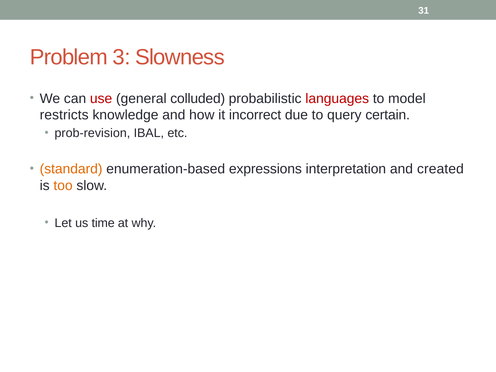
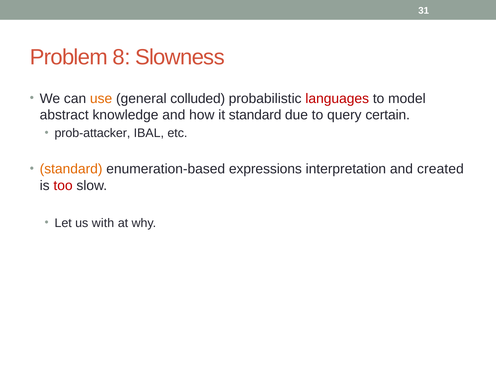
3: 3 -> 8 (122, 57)
use colour: red -> orange (101, 99)
restricts: restricts -> abstract (64, 115)
it incorrect: incorrect -> standard (255, 115)
prob-revision: prob-revision -> prob-attacker (92, 133)
too colour: orange -> red (63, 186)
time: time -> with (103, 223)
